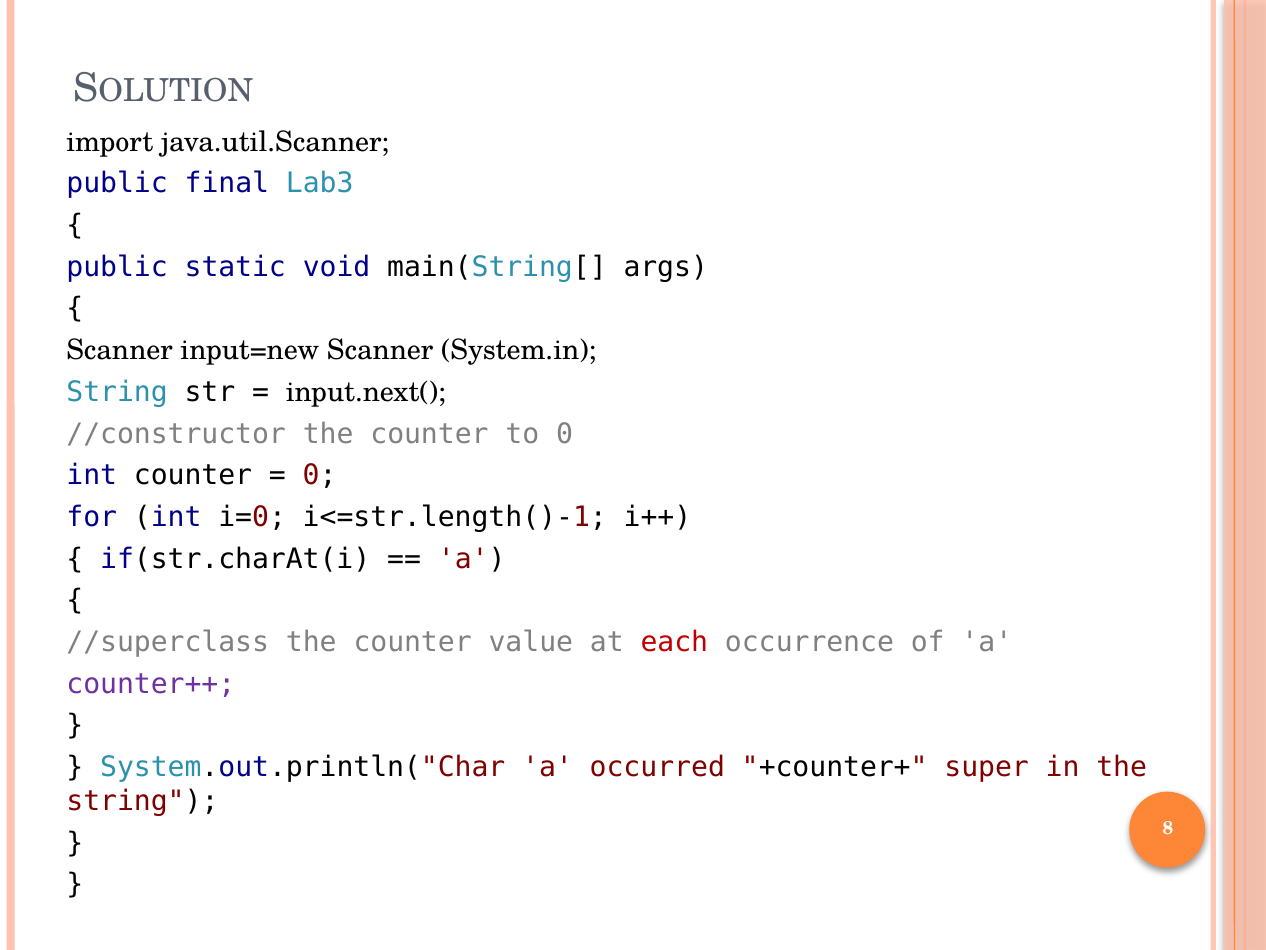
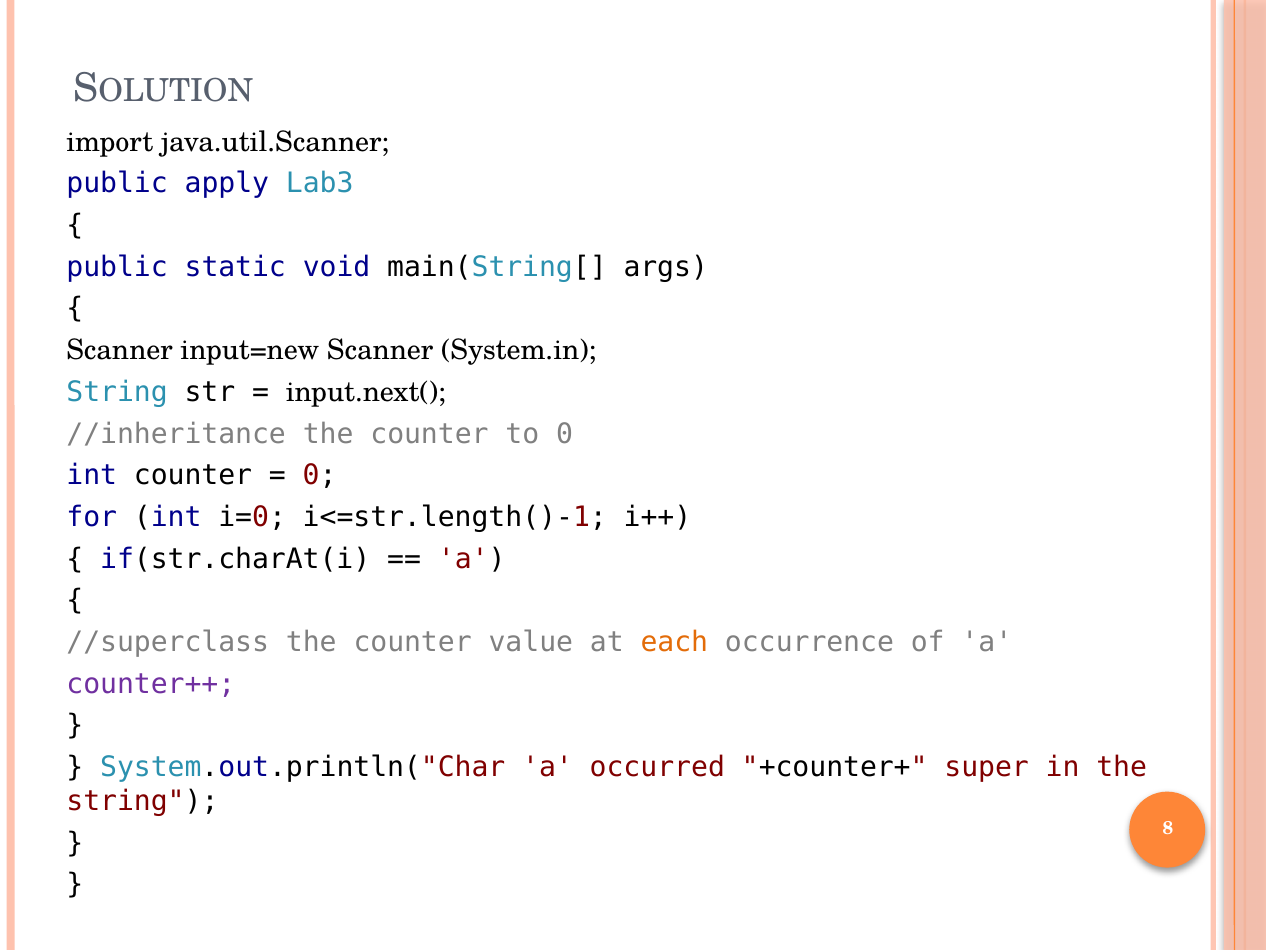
final: final -> apply (227, 184)
//constructor: //constructor -> //inheritance (176, 434)
each colour: red -> orange (674, 642)
